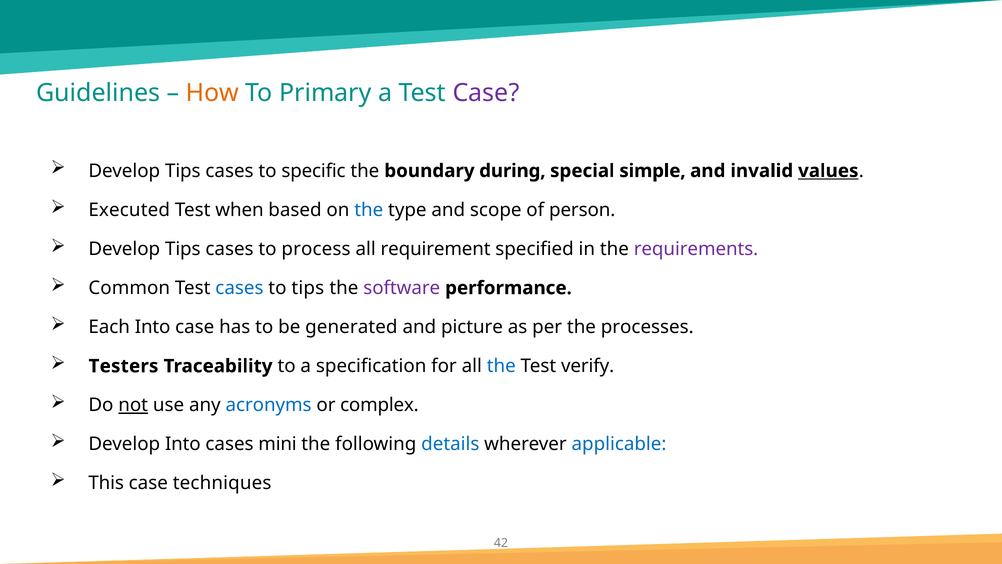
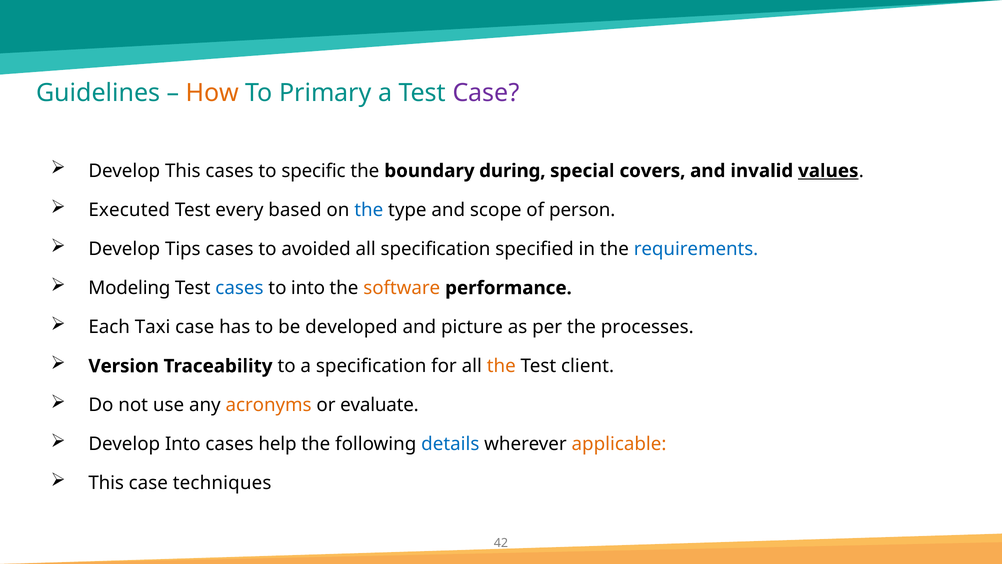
Tips: Tips -> This (183, 171)
simple: simple -> covers (652, 171)
when: when -> every (239, 210)
process: process -> avoided (316, 249)
all requirement: requirement -> specification (436, 249)
requirements colour: purple -> blue (696, 249)
Common: Common -> Modeling (129, 288)
to tips: tips -> into (308, 288)
software colour: purple -> orange (402, 288)
Each Into: Into -> Taxi (153, 327)
generated: generated -> developed (351, 327)
Testers: Testers -> Version (124, 366)
the colour: blue -> orange (501, 366)
verify: verify -> client (588, 366)
not underline: present -> none (133, 405)
acronyms colour: blue -> orange (269, 405)
complex: complex -> evaluate (379, 405)
mini: mini -> help (278, 444)
applicable colour: blue -> orange (619, 444)
